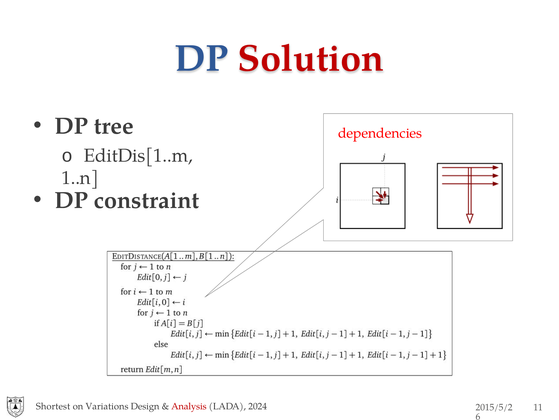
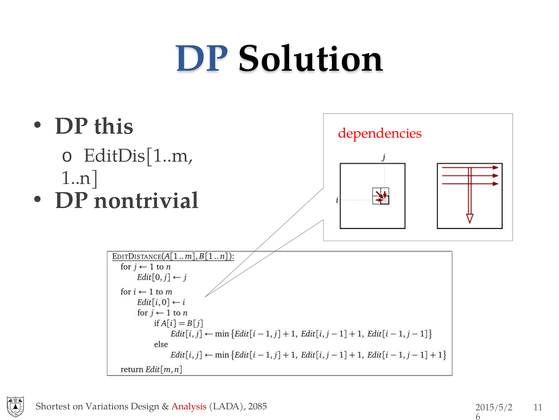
Solution colour: red -> black (311, 58)
tree: tree -> this (114, 126)
constraint: constraint -> nontrivial (147, 200)
2024: 2024 -> 2085 (258, 406)
